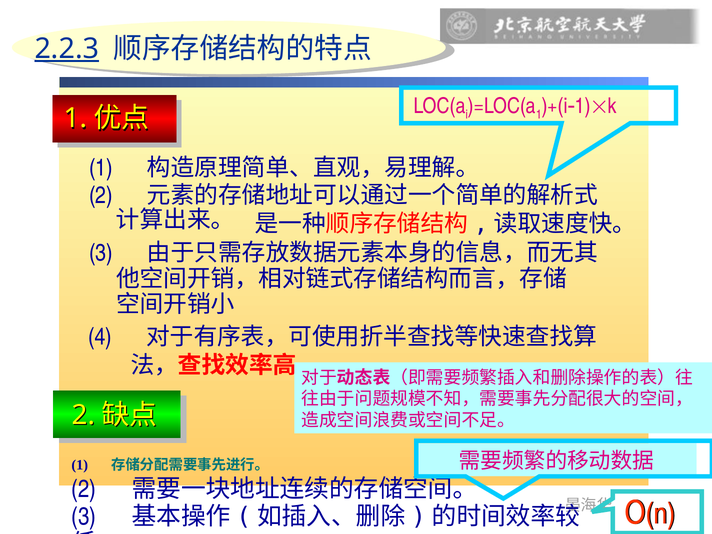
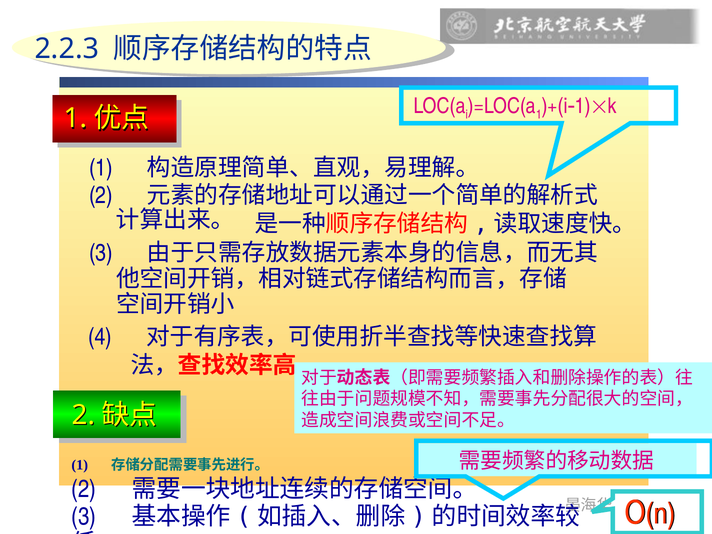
2.2.3 underline: present -> none (67, 49)
